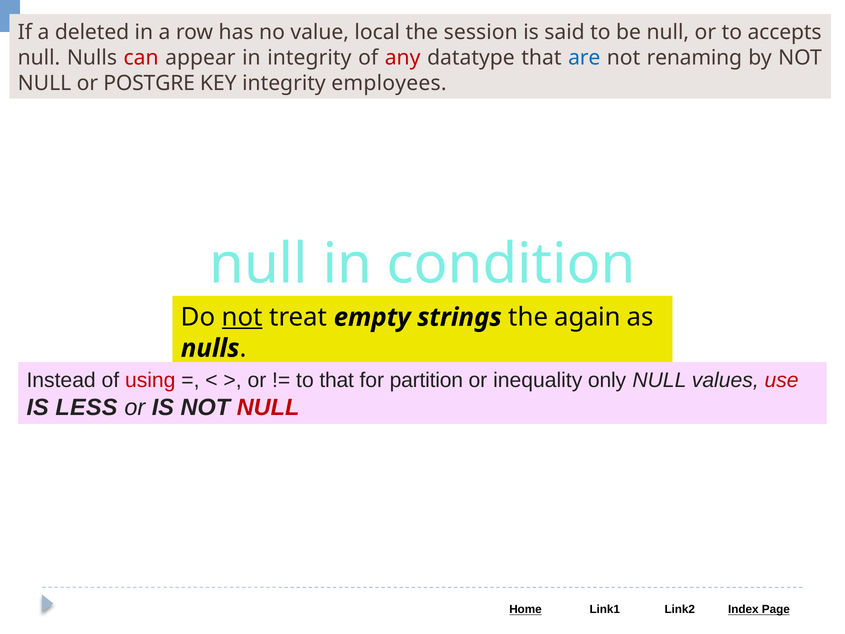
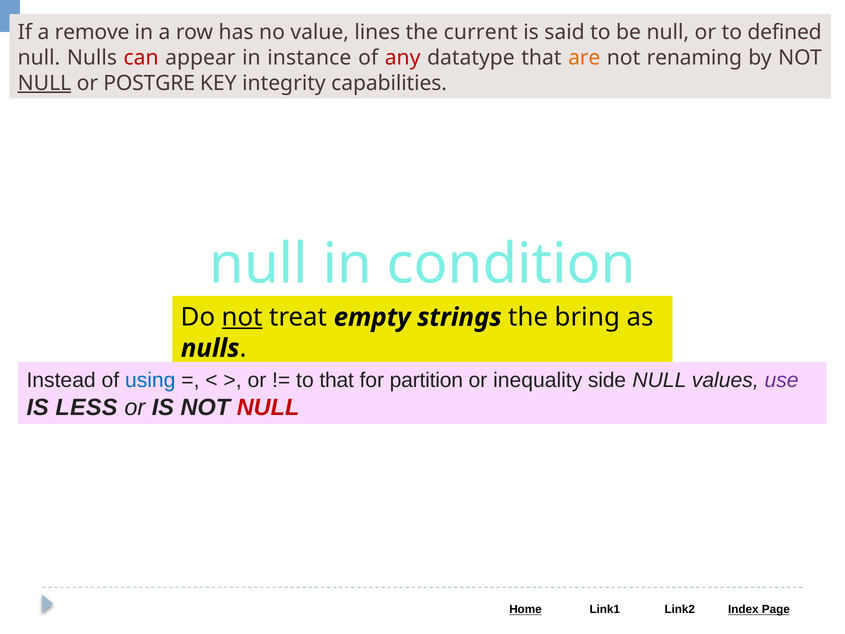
deleted: deleted -> remove (92, 32)
local: local -> lines (377, 32)
session: session -> current (481, 32)
accepts: accepts -> defined (785, 32)
in integrity: integrity -> instance (309, 58)
are colour: blue -> orange (584, 58)
NULL underline: none -> present (44, 83)
employees: employees -> capabilities (389, 83)
again: again -> bring (587, 317)
using colour: red -> blue (150, 380)
only: only -> side (607, 380)
use colour: red -> purple (782, 380)
